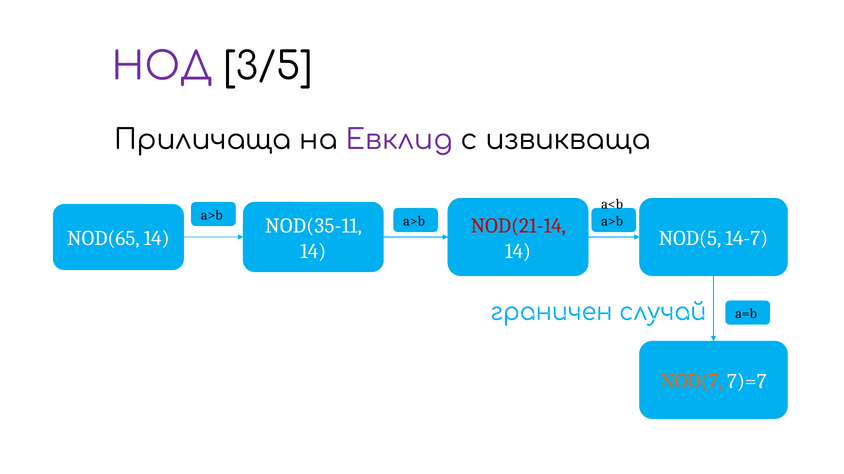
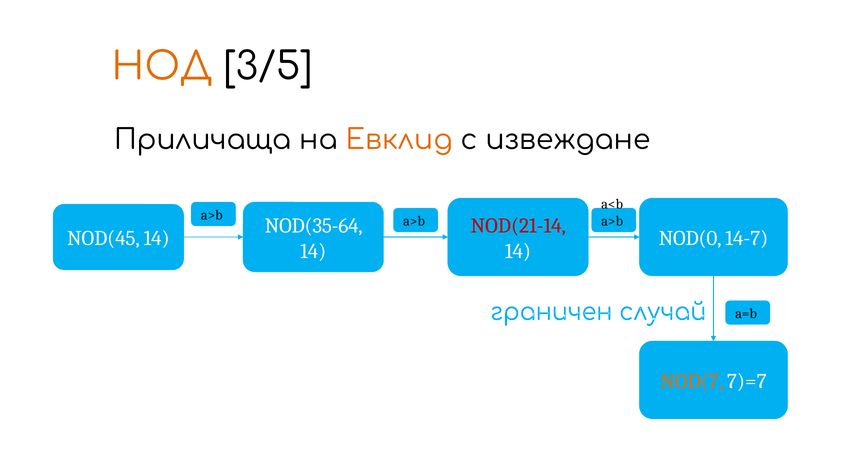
НОД colour: purple -> orange (162, 67)
Евклид colour: purple -> orange (399, 140)
извикваща: извикваща -> извеждане (568, 140)
NOD(35-11: NOD(35-11 -> NOD(35-64 (314, 226)
NOD(5: NOD(5 -> NOD(0 (690, 239)
NOD(65: NOD(65 -> NOD(45 (103, 239)
